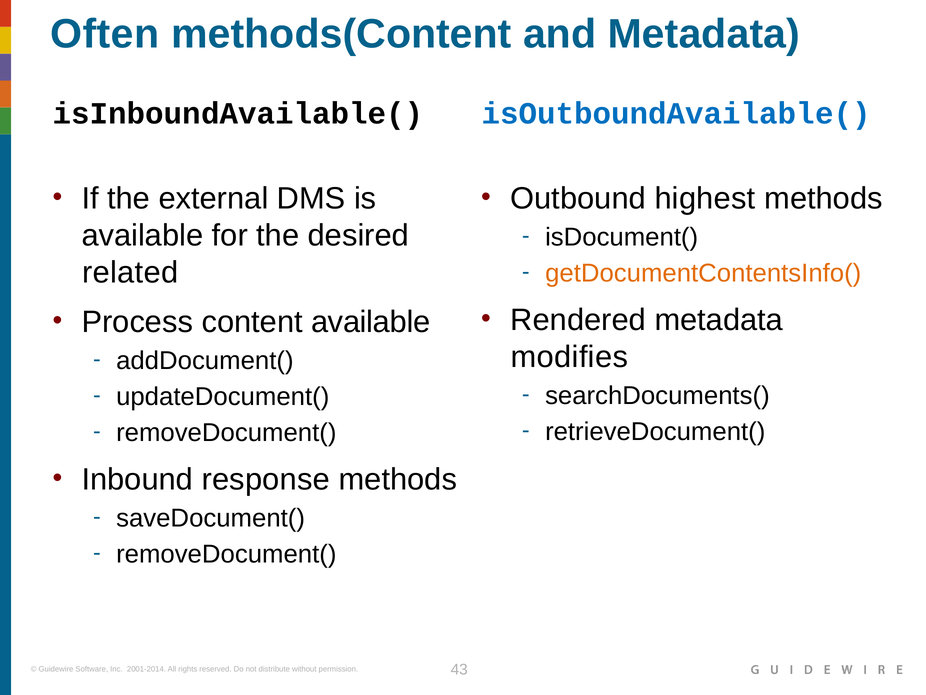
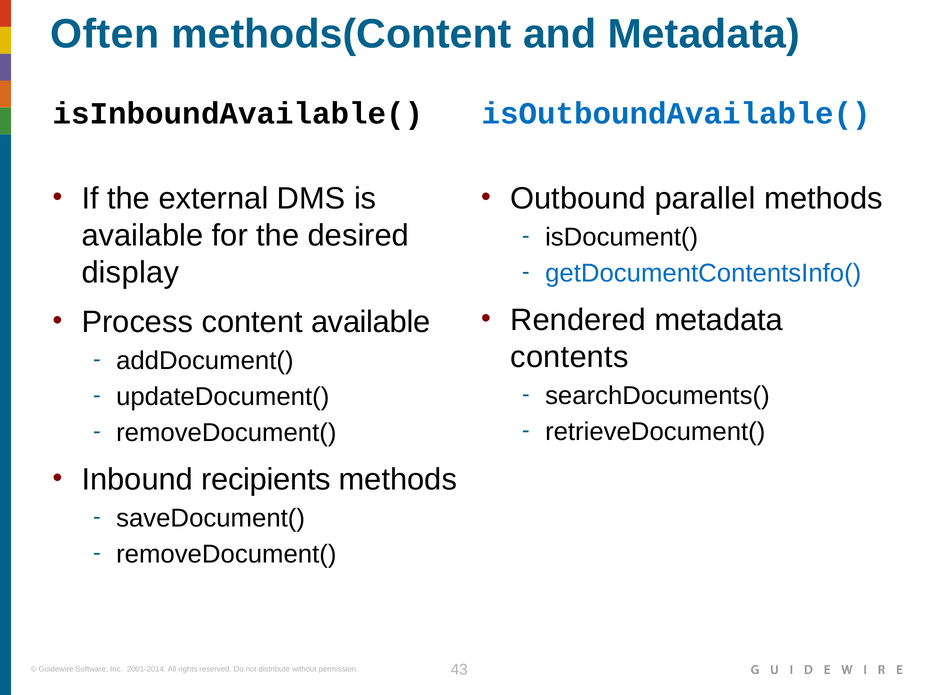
highest: highest -> parallel (705, 198)
related: related -> display (130, 272)
getDocumentContentsInfo( colour: orange -> blue (703, 273)
modifies: modifies -> contents (570, 357)
response: response -> recipients (266, 479)
